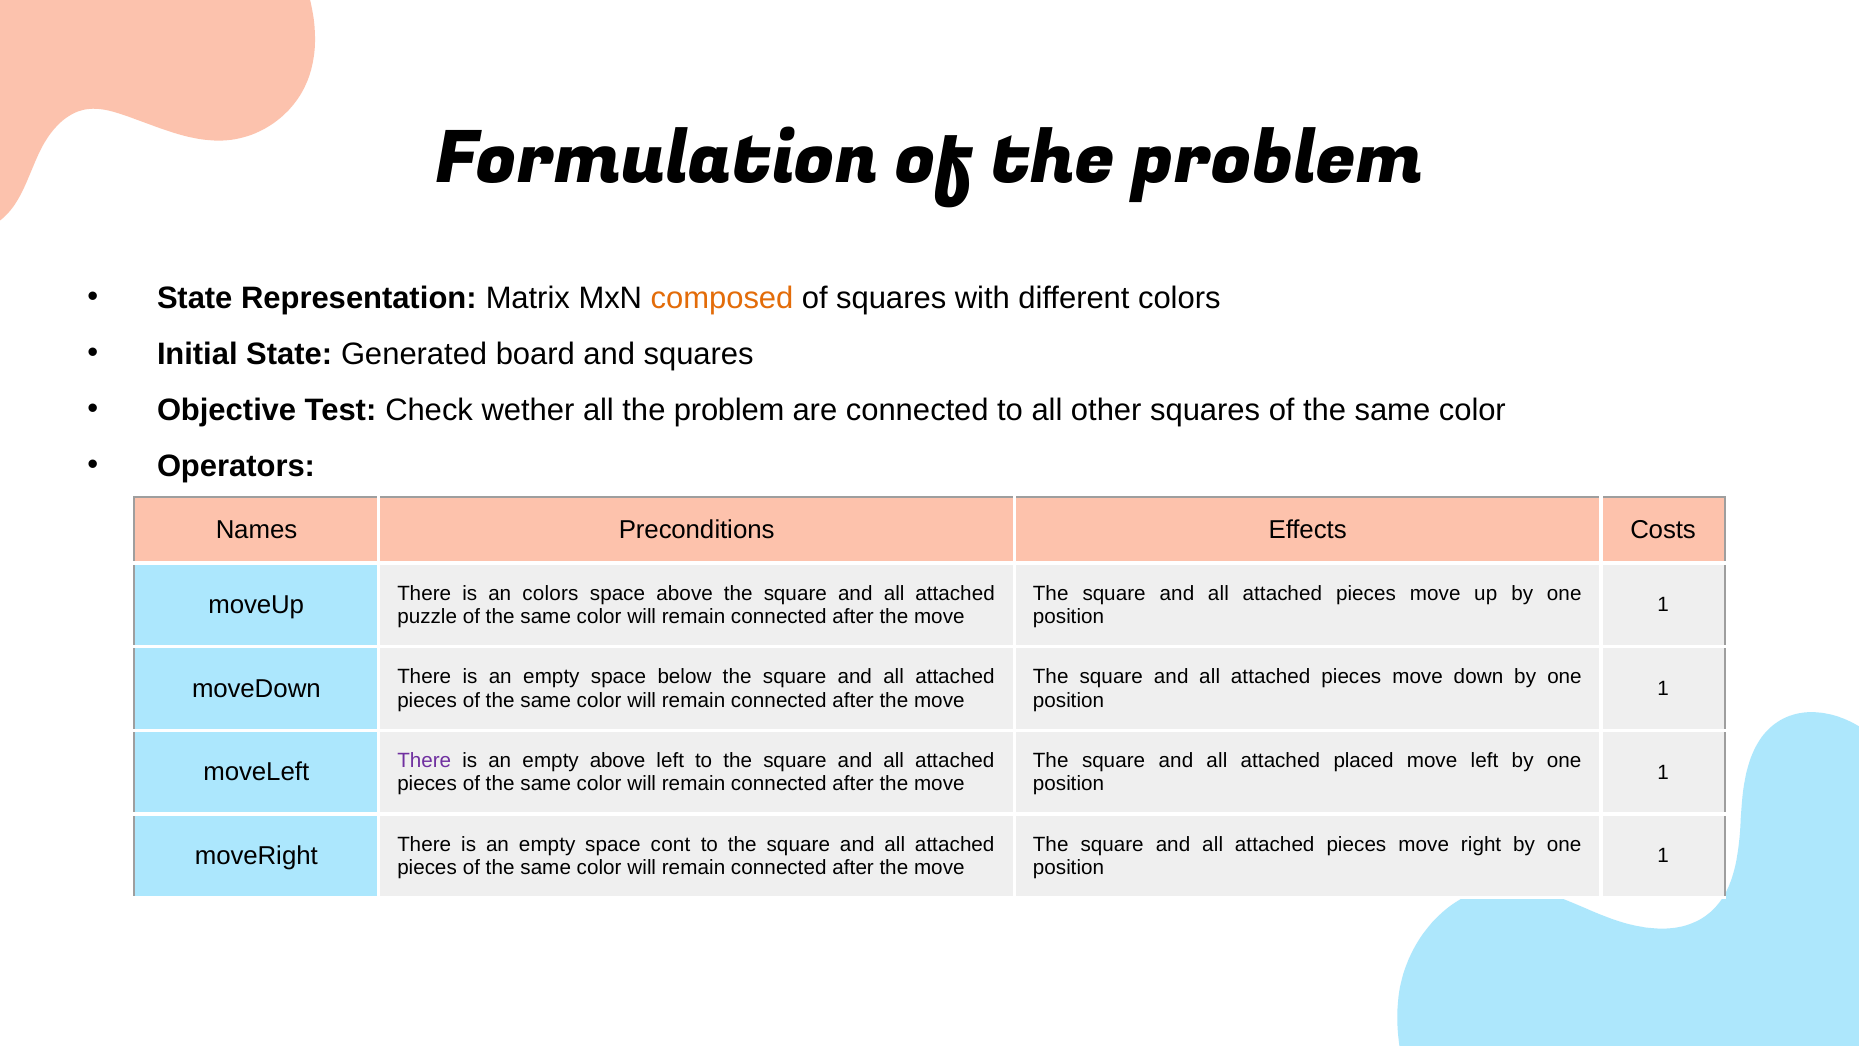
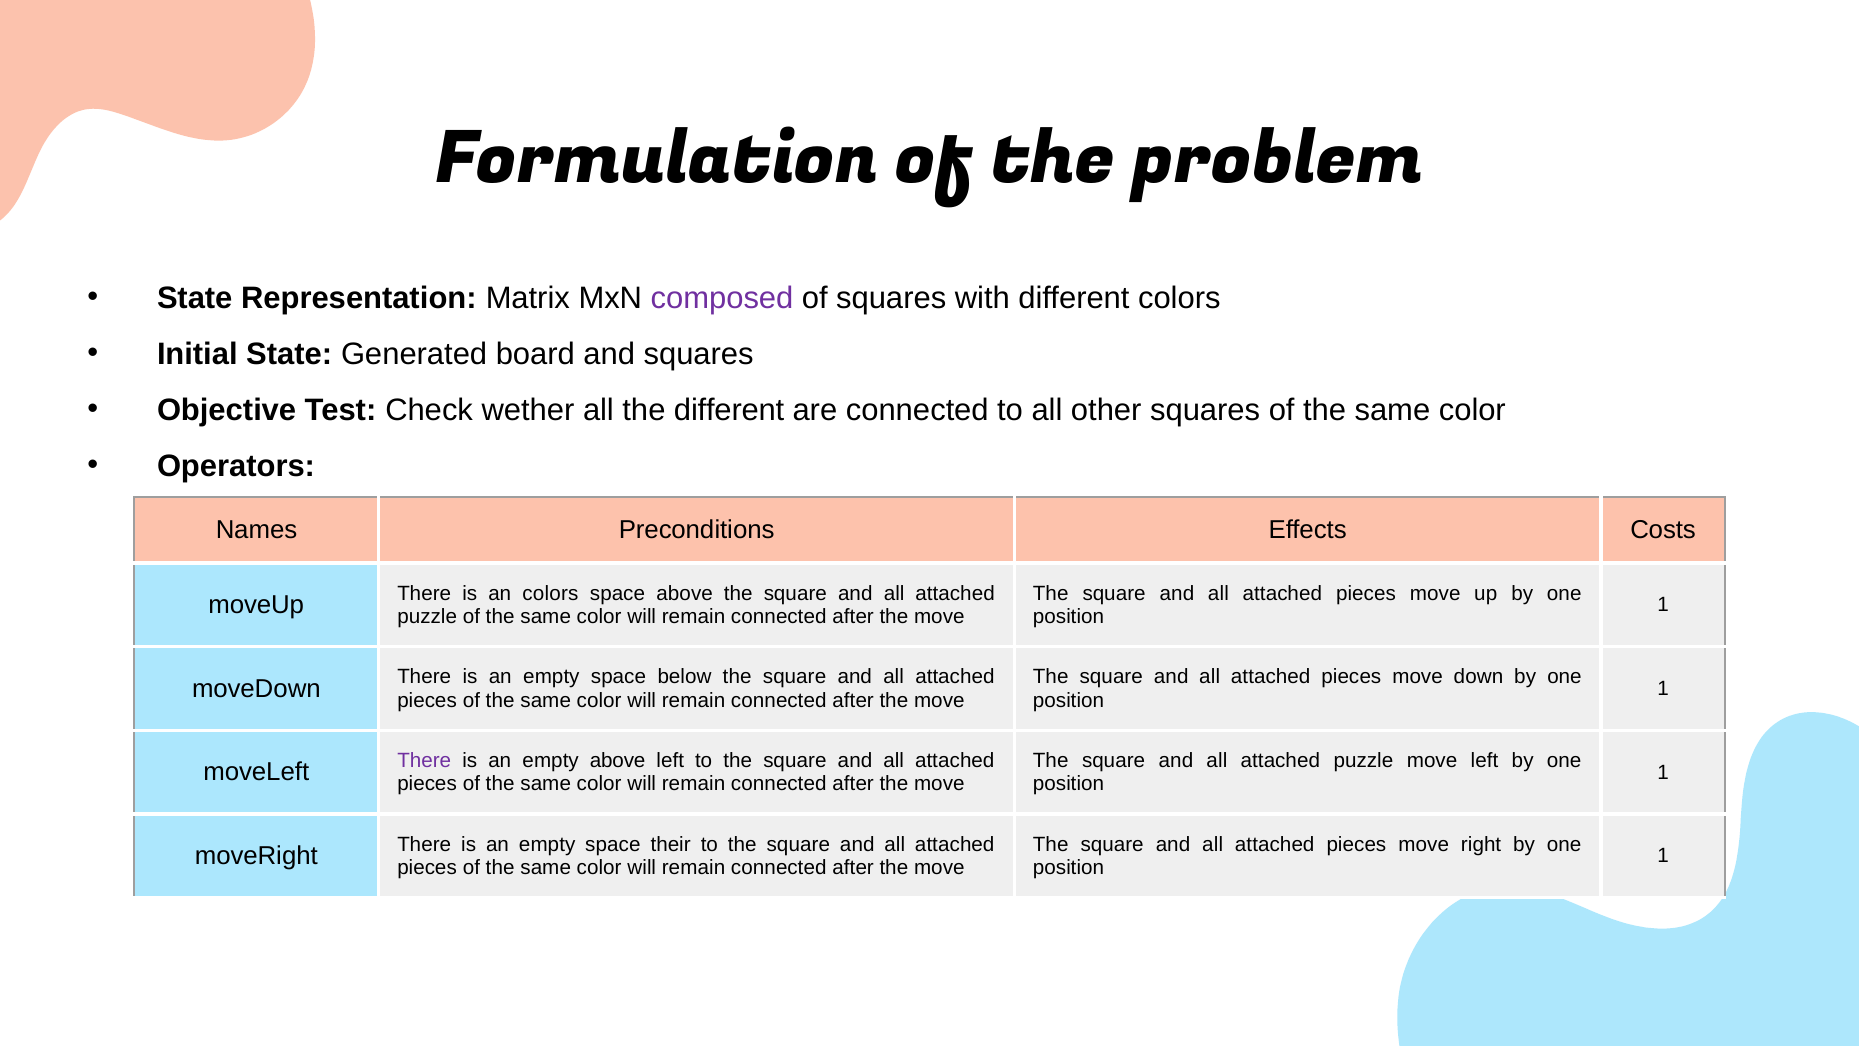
composed colour: orange -> purple (722, 298)
all the problem: problem -> different (729, 410)
placed: placed -> puzzle (1363, 761)
cont: cont -> their (671, 844)
